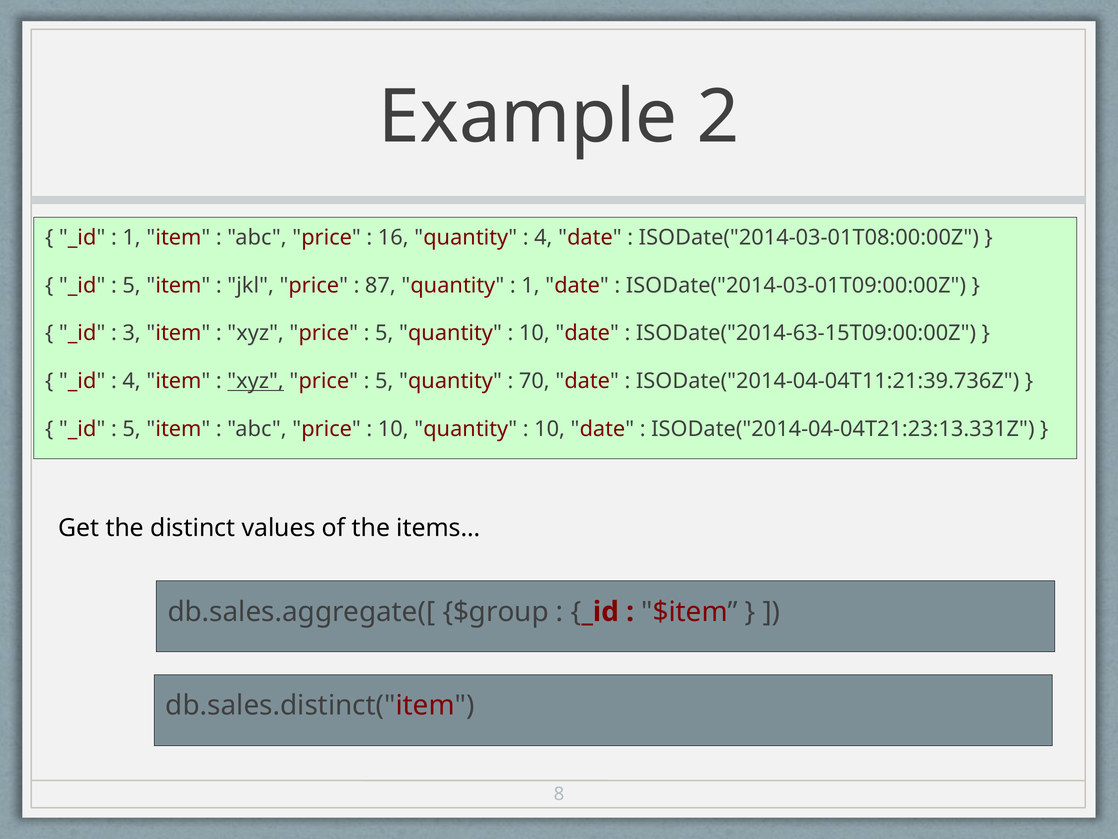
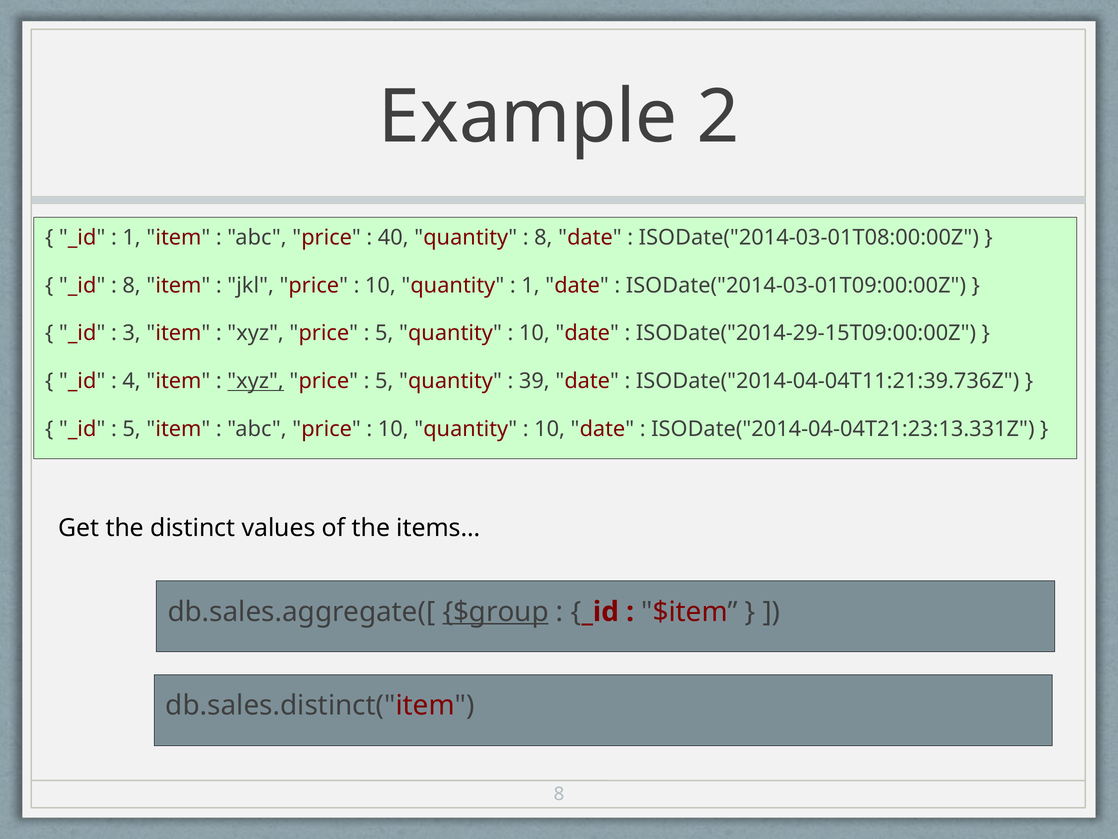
16: 16 -> 40 (393, 237)
4: 4 -> 8 (543, 237)
5: 5 -> 8 (132, 285)
87: 87 -> 10 (380, 285)
ISODate("2014-63-15T09:00:00Z: ISODate("2014-63-15T09:00:00Z -> ISODate("2014-29-15T09:00:00Z (806, 333)
70: 70 -> 39 (534, 381)
$group underline: none -> present (496, 611)
